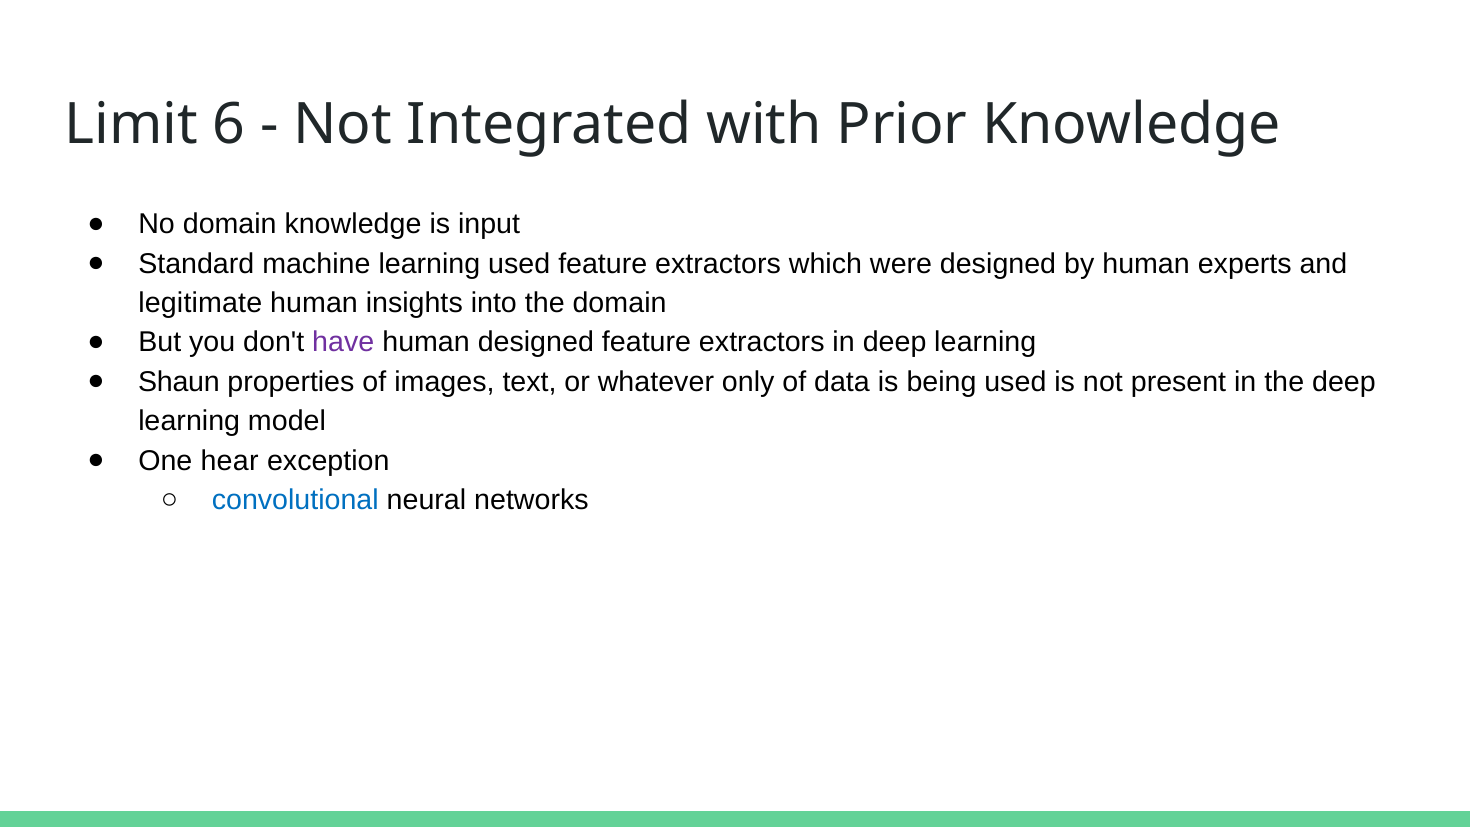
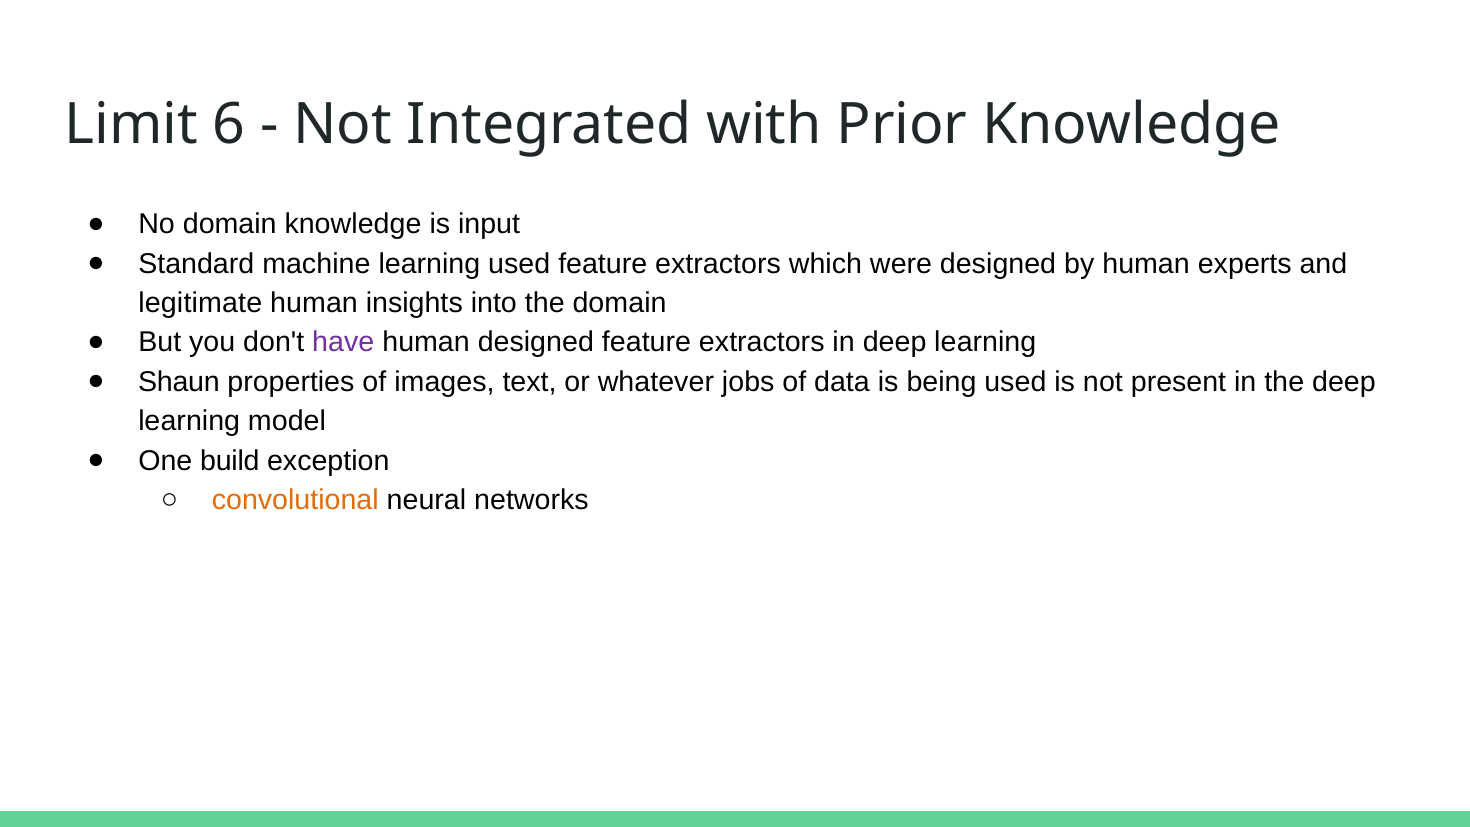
only: only -> jobs (748, 382)
hear: hear -> build (230, 461)
convolutional colour: blue -> orange (295, 500)
